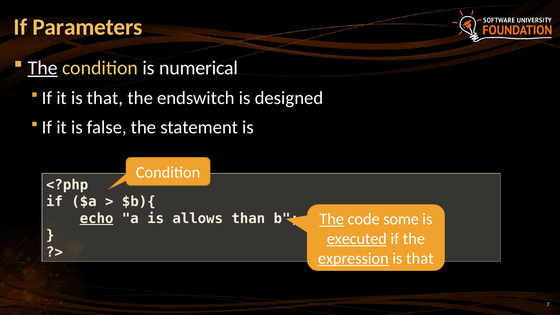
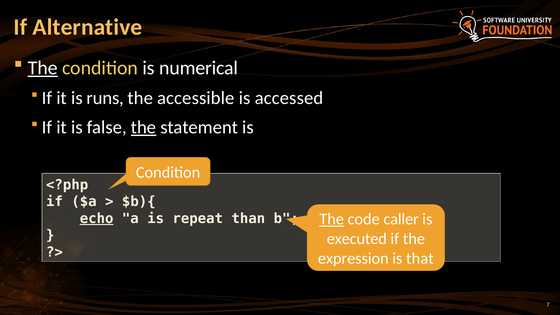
Parameters: Parameters -> Alternative (87, 27)
it is that: that -> runs (105, 98)
endswitch: endswitch -> accessible (196, 98)
designed: designed -> accessed (289, 98)
the underline: none -> present (144, 127)
allows: allows -> repeat (198, 219)
some: some -> caller (401, 219)
executed underline: present -> none (357, 239)
expression underline: present -> none (353, 258)
